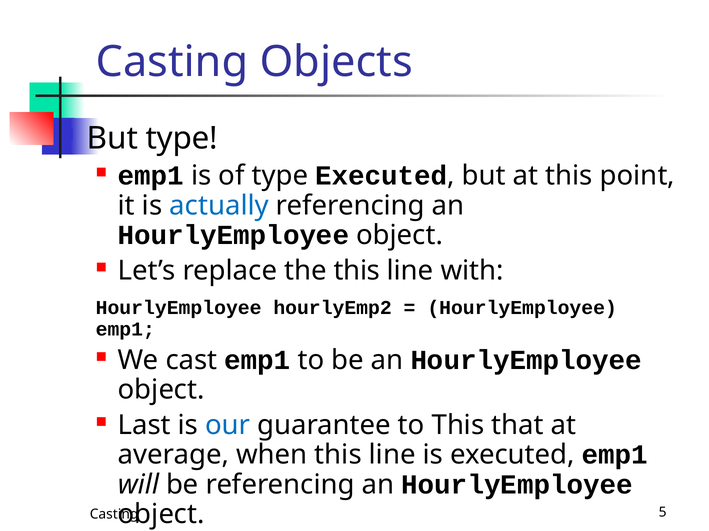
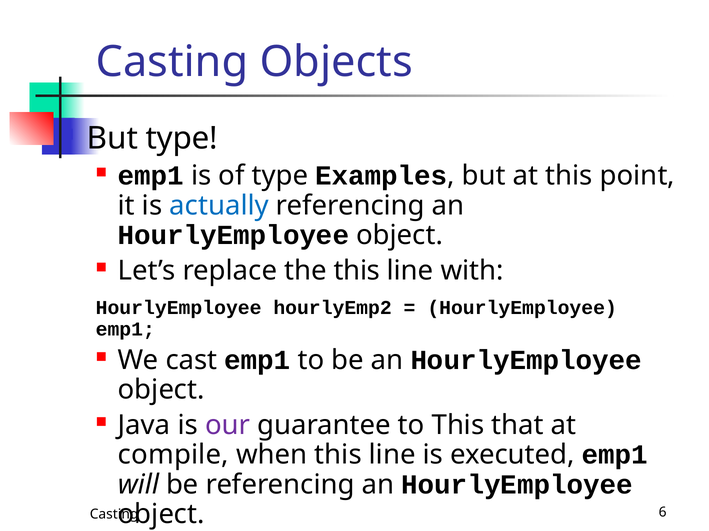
type Executed: Executed -> Examples (381, 176)
Last: Last -> Java (144, 426)
our colour: blue -> purple (228, 426)
average: average -> compile (173, 455)
5: 5 -> 6 (663, 513)
